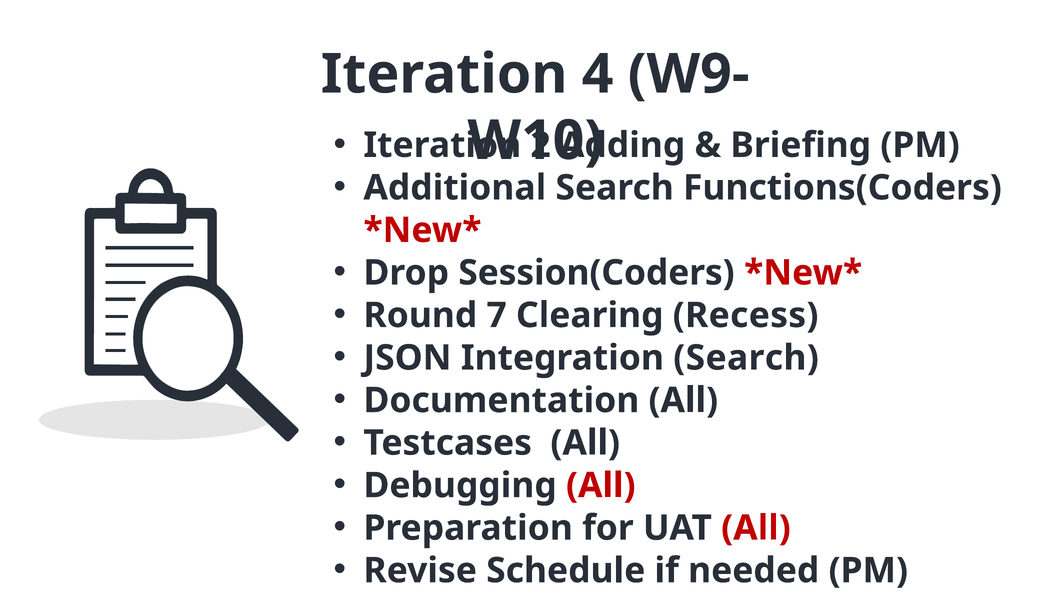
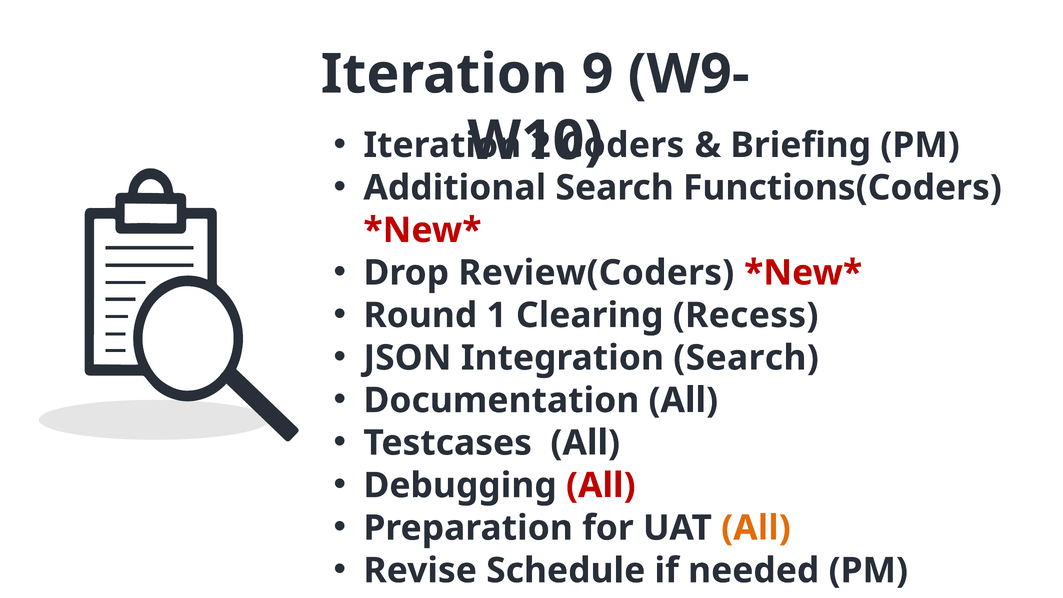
4: 4 -> 9 (598, 74)
Adding: Adding -> Coders (622, 145)
Session(Coders: Session(Coders -> Review(Coders (596, 273)
7: 7 -> 1 (497, 315)
All colour: red -> orange (756, 528)
